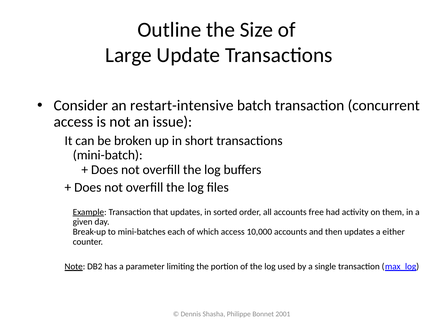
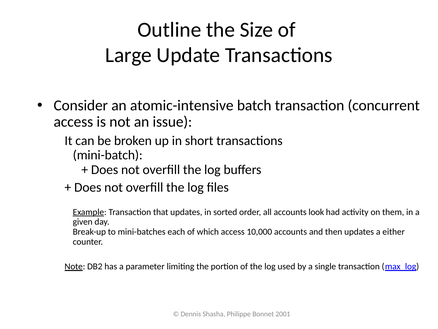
restart-intensive: restart-intensive -> atomic-intensive (182, 105)
free: free -> look (316, 212)
